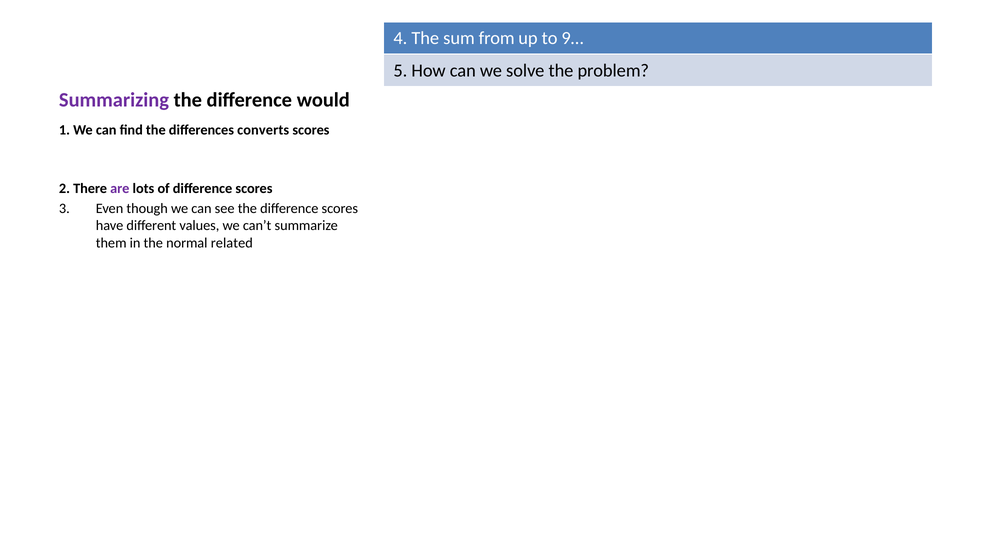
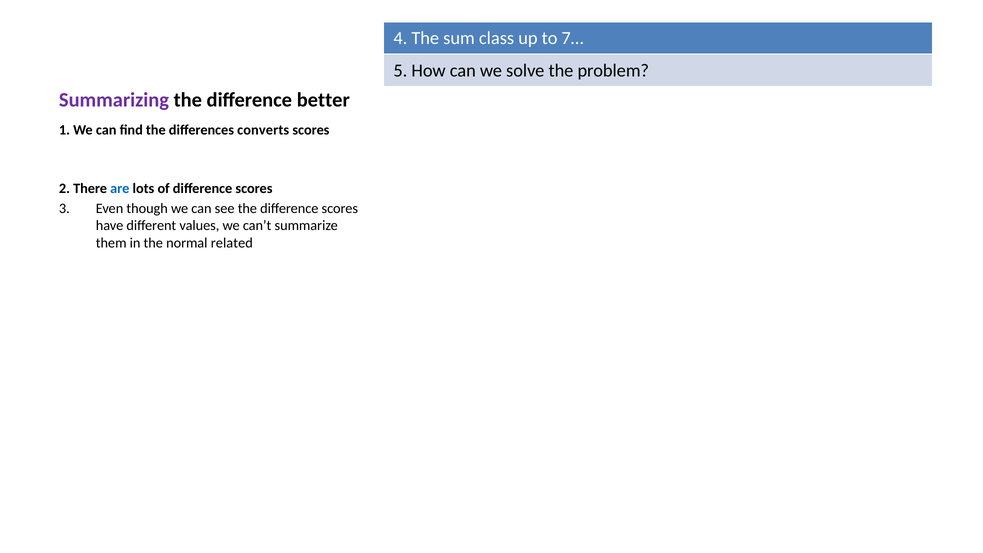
from: from -> class (497, 38)
9…: 9… -> 7… (572, 38)
would: would -> better (323, 100)
are colour: purple -> blue (120, 188)
